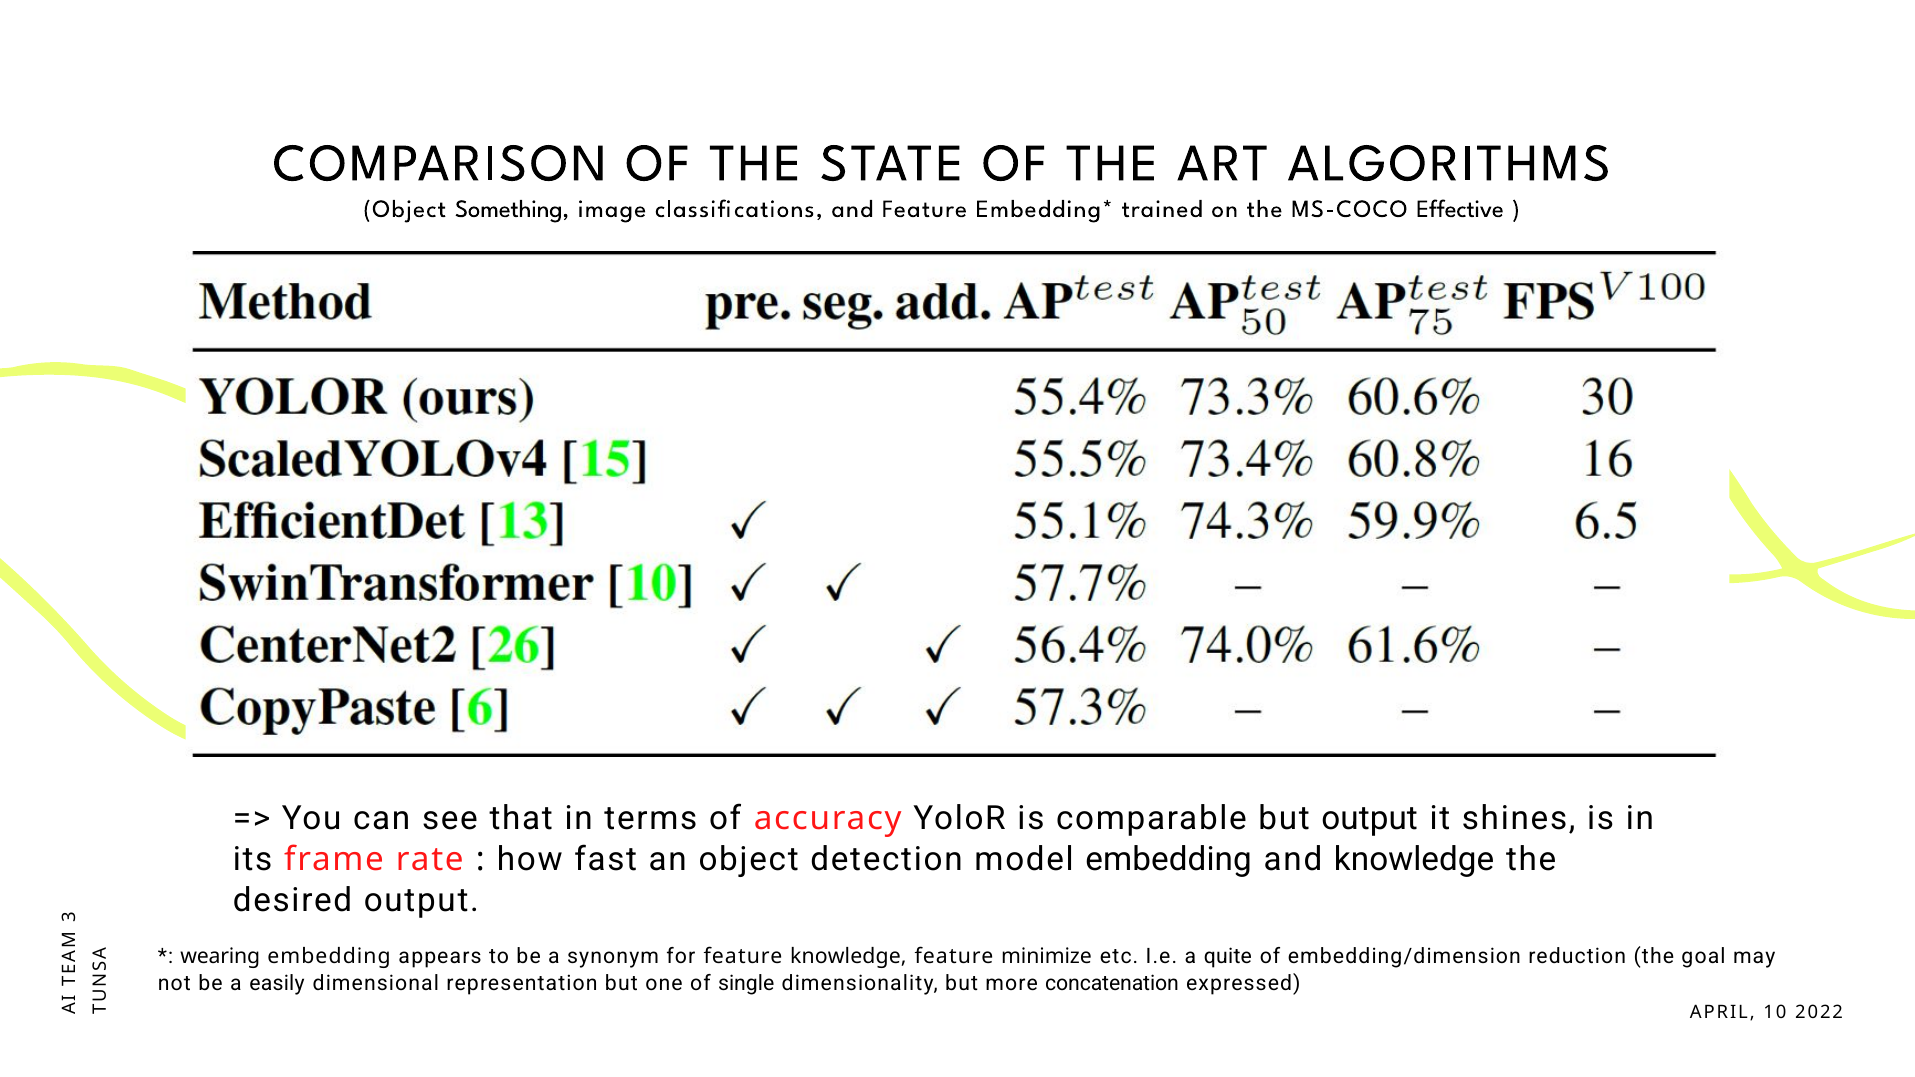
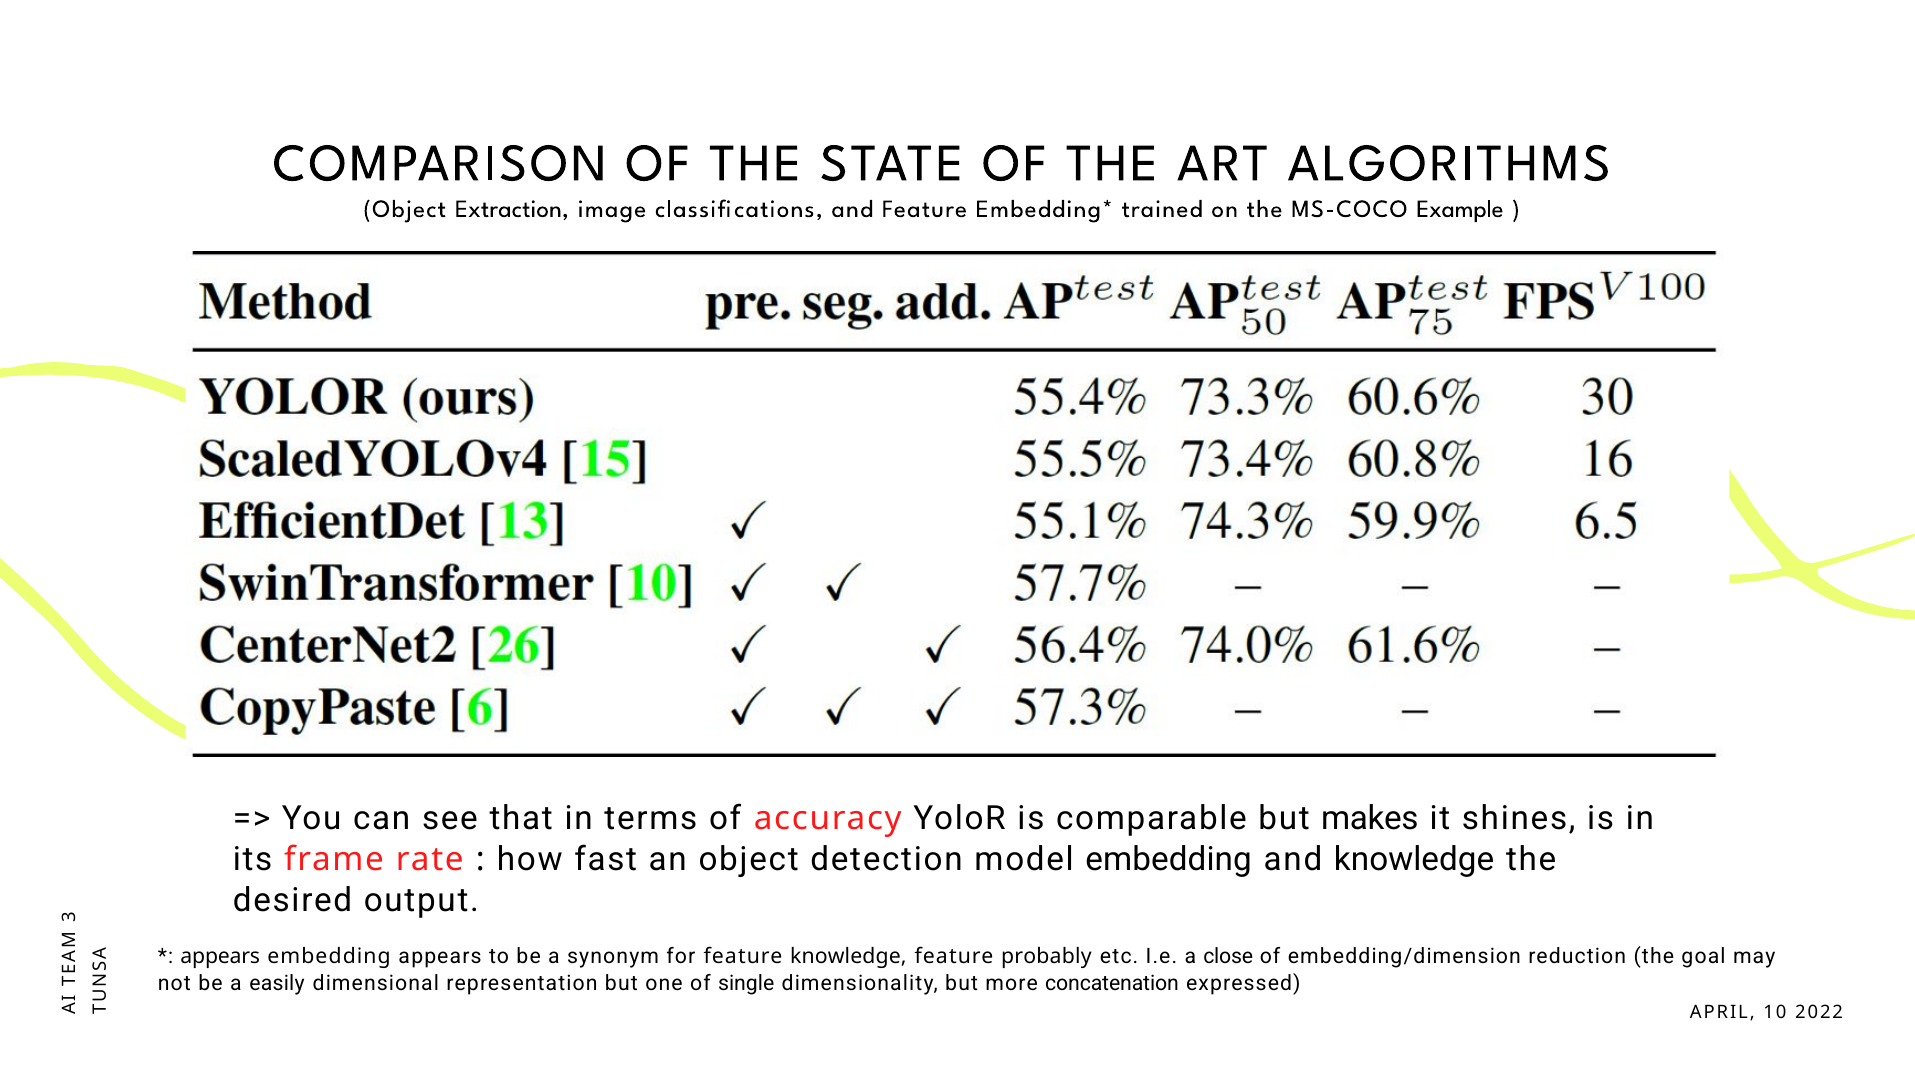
Something: Something -> Extraction (512, 209)
Effective: Effective -> Example (1460, 209)
but output: output -> makes (1370, 818)
wearing: wearing -> appears (220, 957)
minimize: minimize -> probably (1046, 957)
quite: quite -> close (1228, 957)
